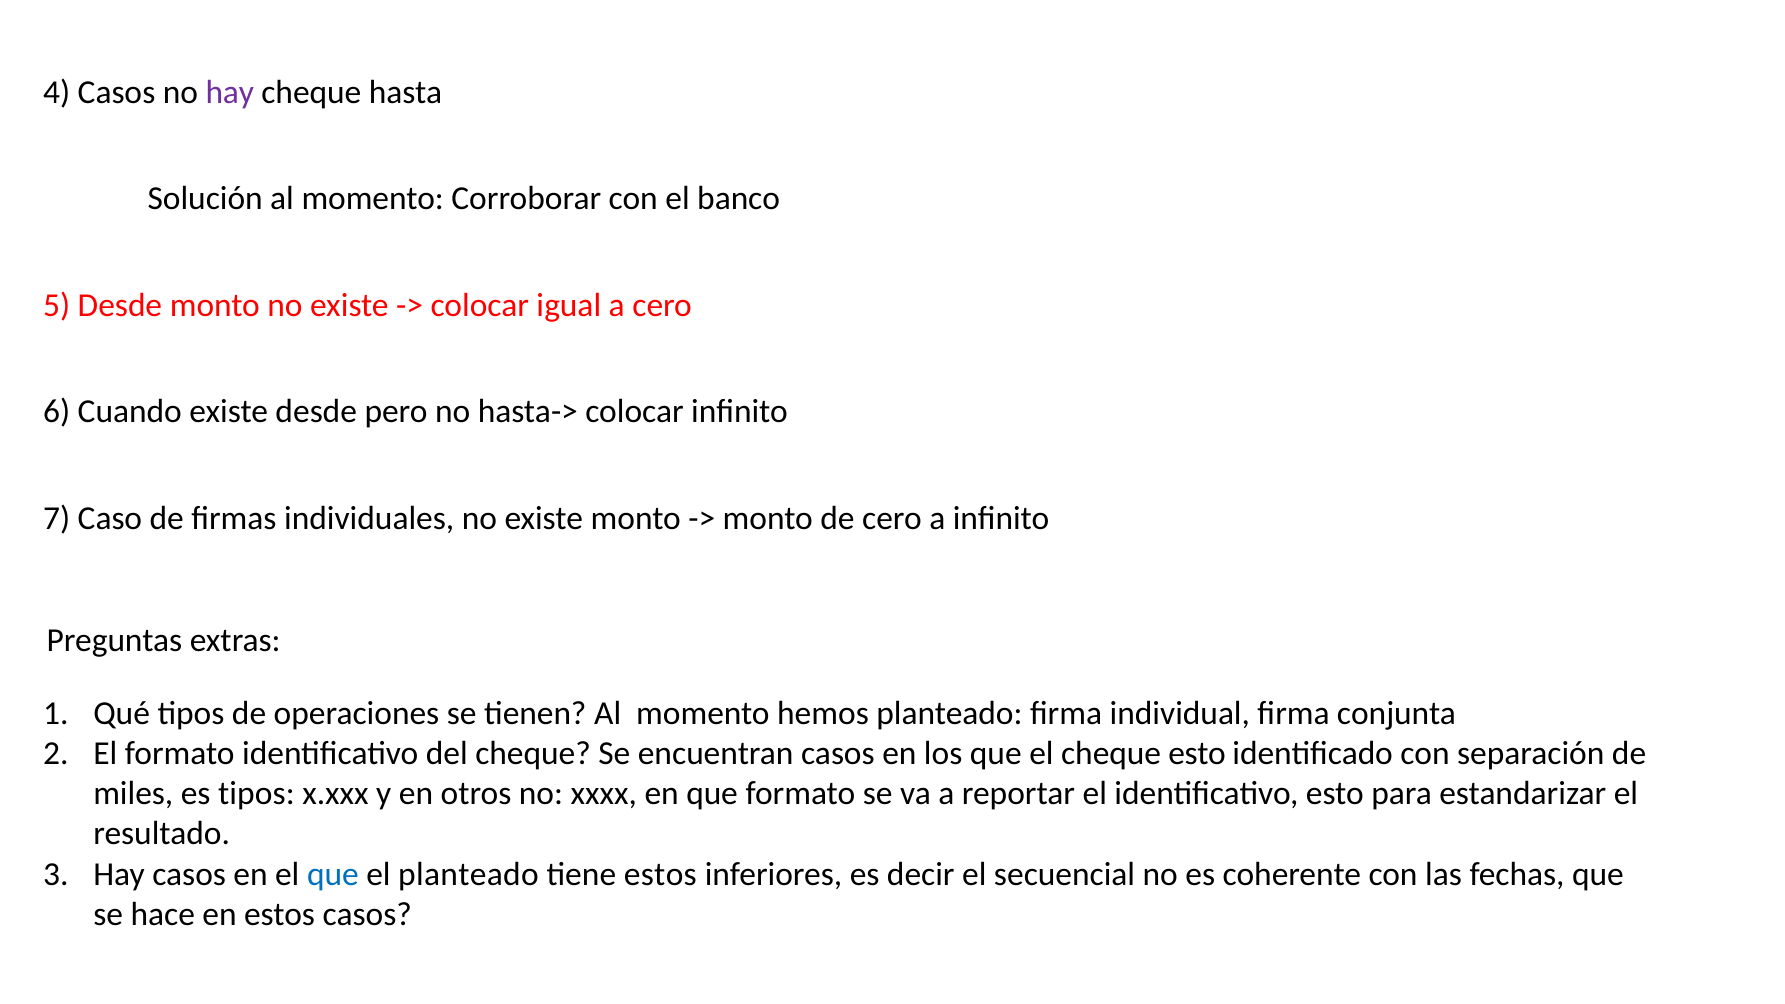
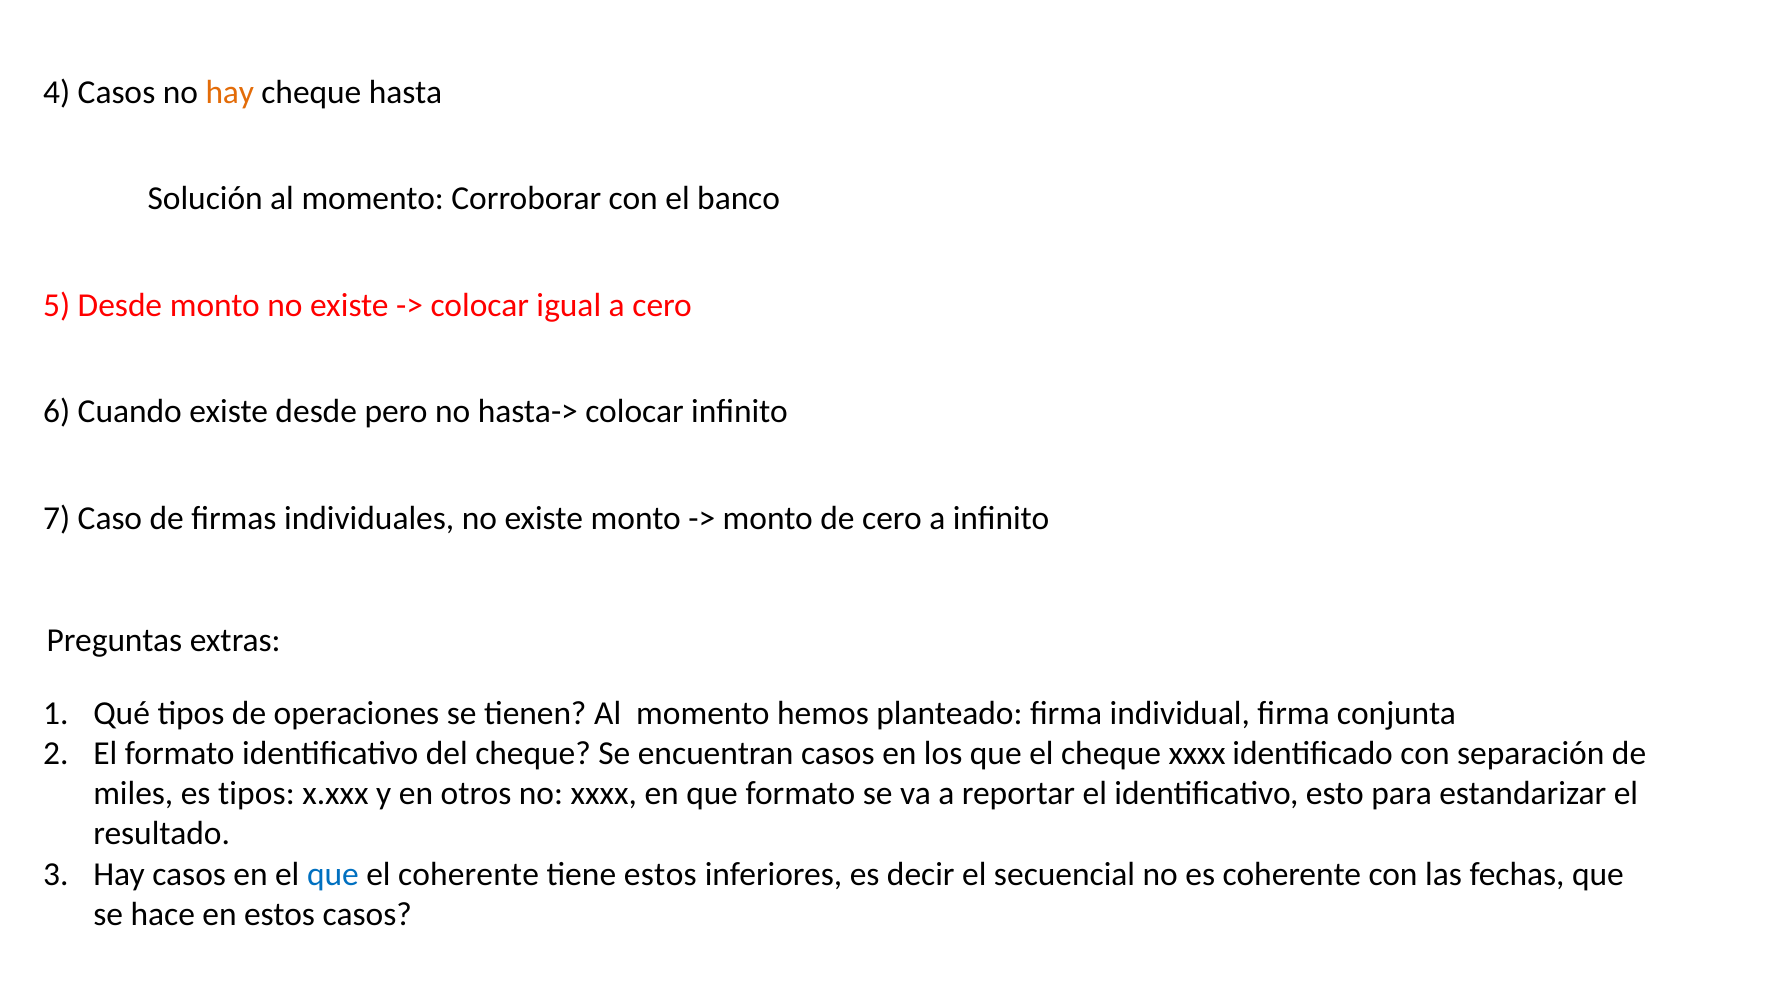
hay colour: purple -> orange (230, 92)
cheque esto: esto -> xxxx (1197, 754)
el planteado: planteado -> coherente (469, 874)
